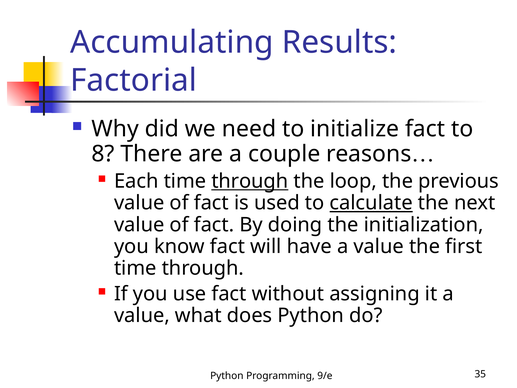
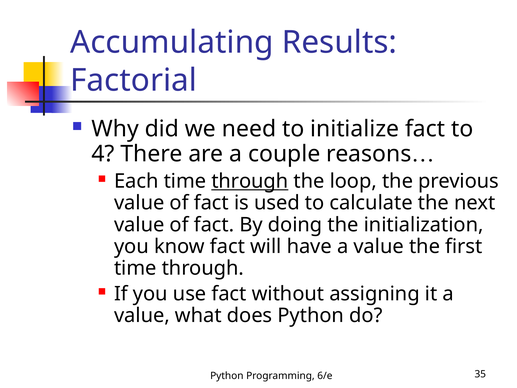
8: 8 -> 4 (103, 154)
calculate underline: present -> none (371, 203)
9/e: 9/e -> 6/e (325, 375)
